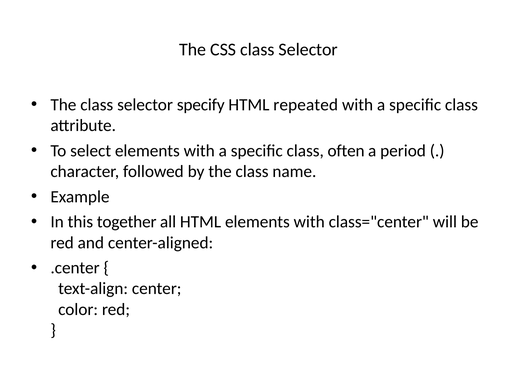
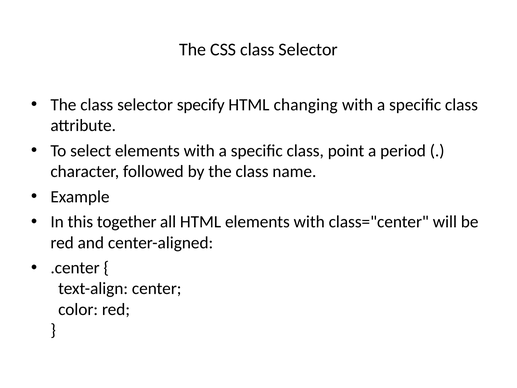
repeated: repeated -> changing (306, 105)
often: often -> point (346, 151)
